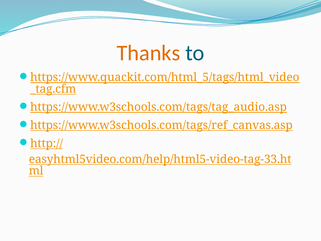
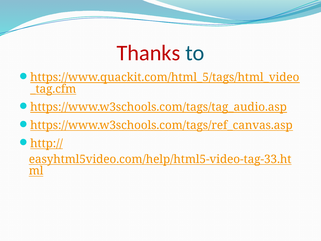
Thanks colour: orange -> red (148, 53)
